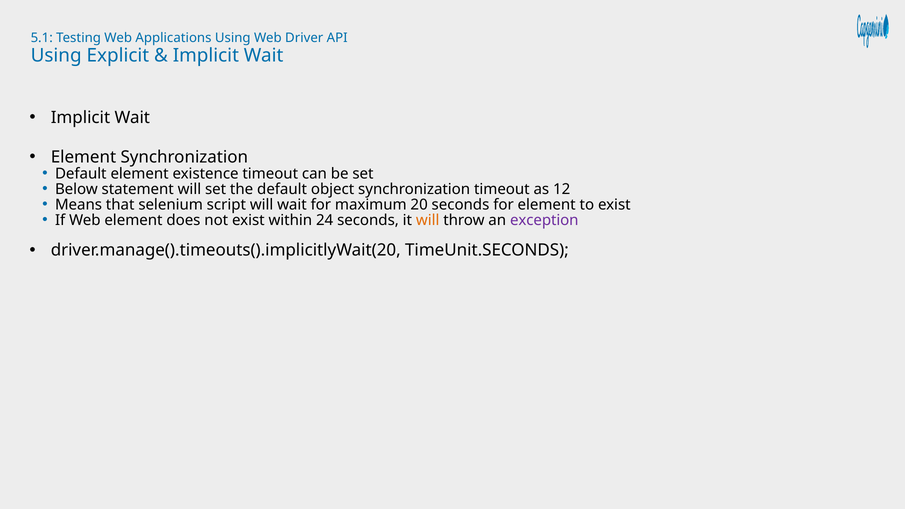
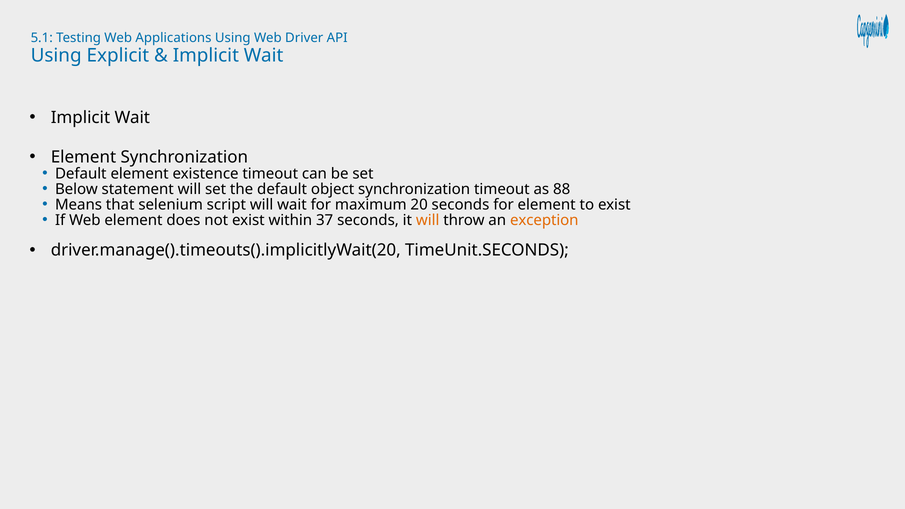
12: 12 -> 88 (562, 189)
24: 24 -> 37 (325, 220)
exception colour: purple -> orange (544, 220)
